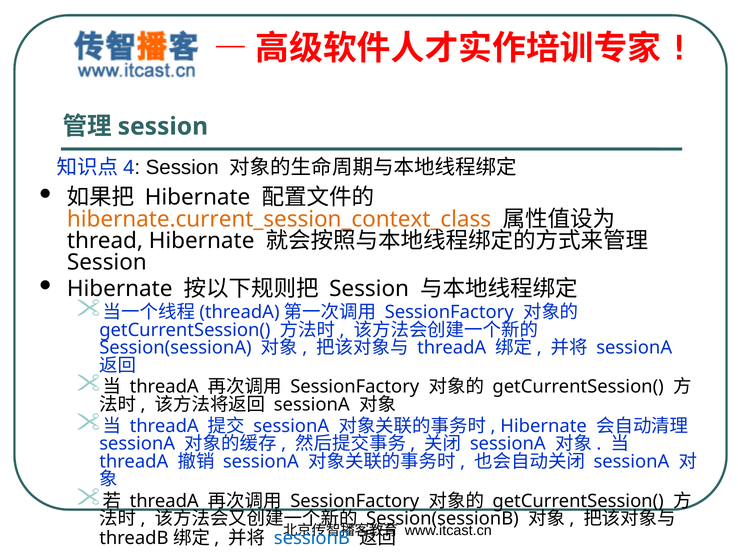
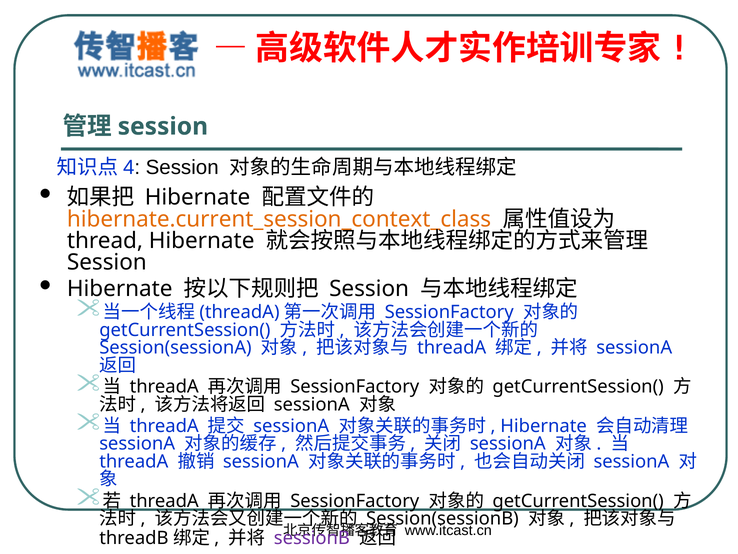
sessionB colour: blue -> purple (312, 538)
